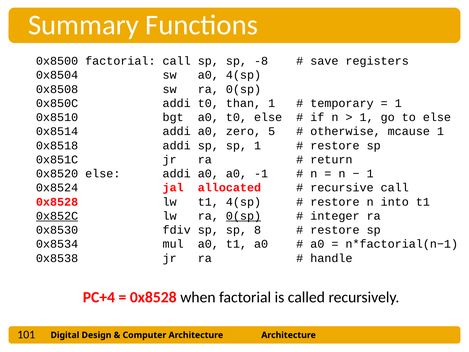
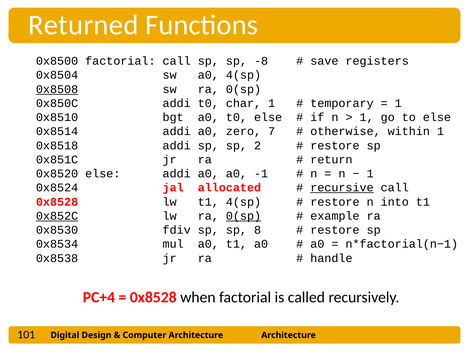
Summary: Summary -> Returned (83, 25)
0x8508 underline: none -> present (57, 89)
than: than -> char (243, 103)
5: 5 -> 7 (272, 131)
mcause: mcause -> within (409, 131)
sp 1: 1 -> 2 (258, 145)
recursive underline: none -> present (342, 188)
integer: integer -> example (335, 216)
